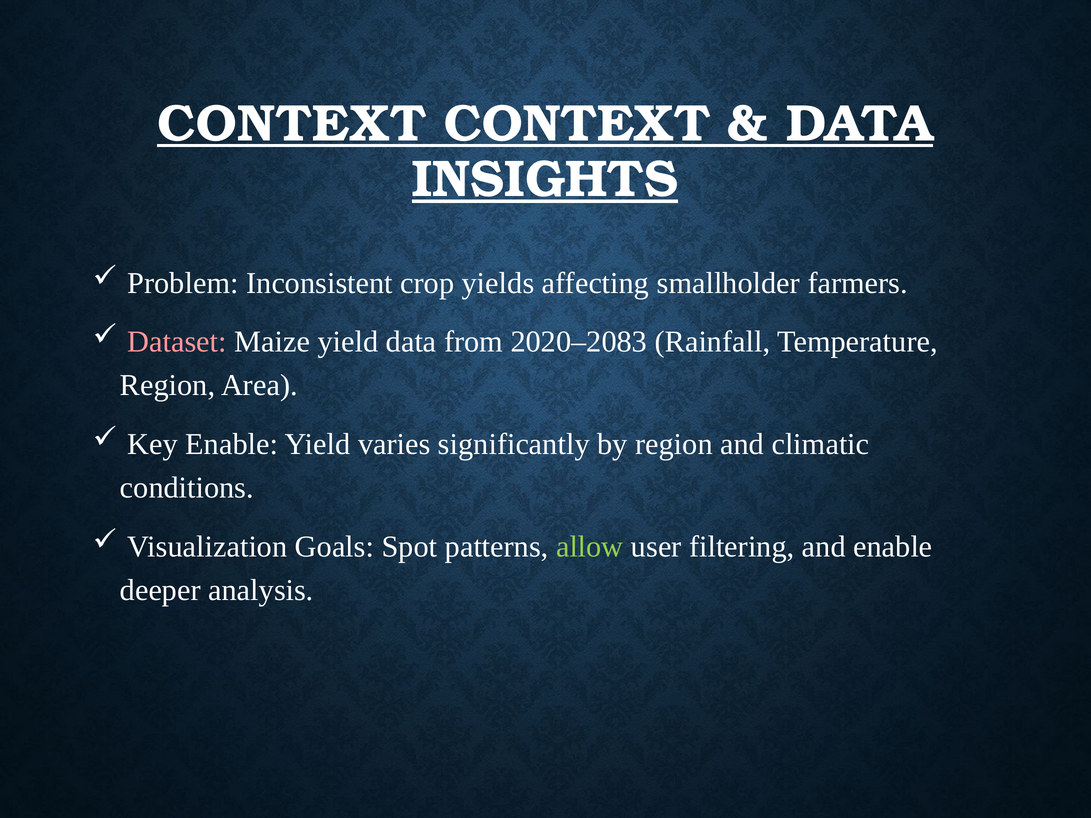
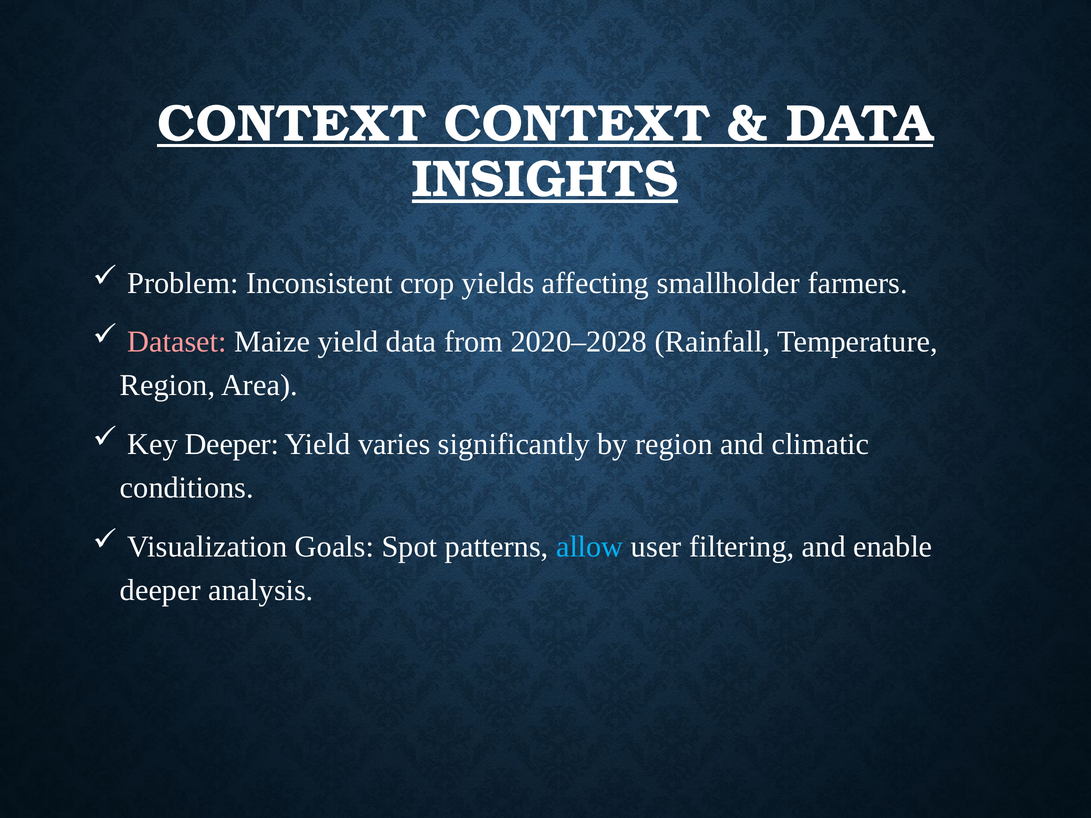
2020–2083: 2020–2083 -> 2020–2028 (579, 342)
Key Enable: Enable -> Deeper (232, 444)
allow colour: light green -> light blue (590, 547)
